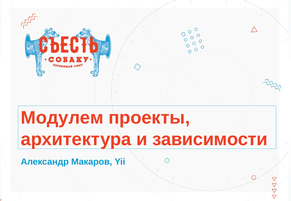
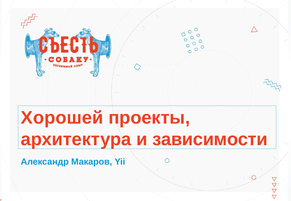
Модулем: Модулем -> Хорошей (62, 118)
